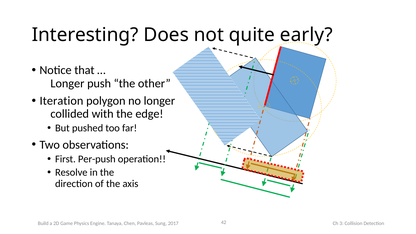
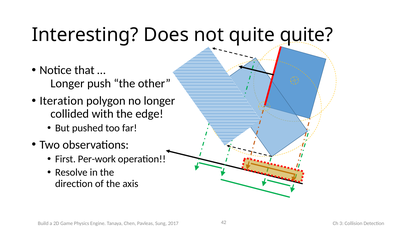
quite early: early -> quite (306, 35)
Per-push: Per-push -> Per-work (97, 159)
